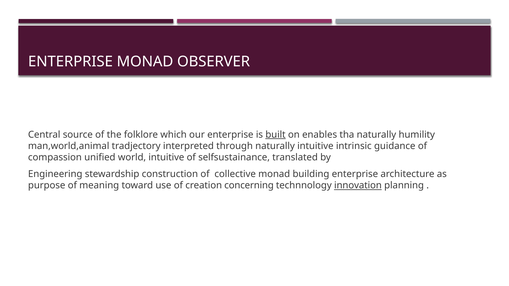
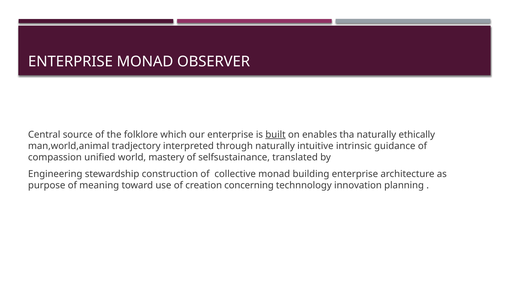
humility: humility -> ethically (417, 135)
world intuitive: intuitive -> mastery (166, 158)
innovation underline: present -> none (358, 186)
